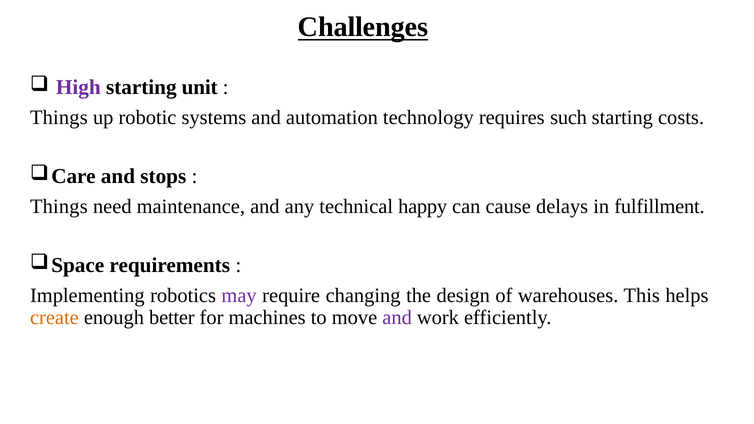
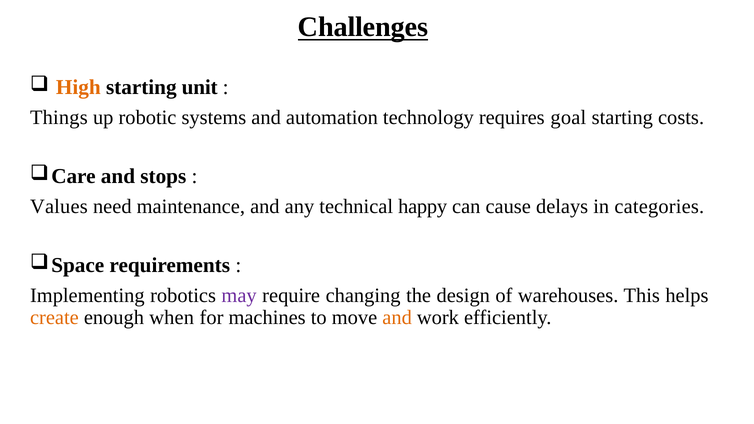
High colour: purple -> orange (78, 87)
such: such -> goal (568, 118)
Things: Things -> Values (59, 207)
fulfillment: fulfillment -> categories (659, 207)
better: better -> when (172, 318)
and colour: purple -> orange (397, 318)
